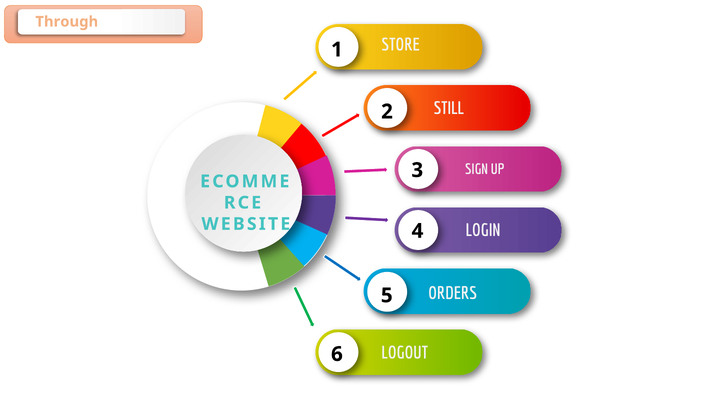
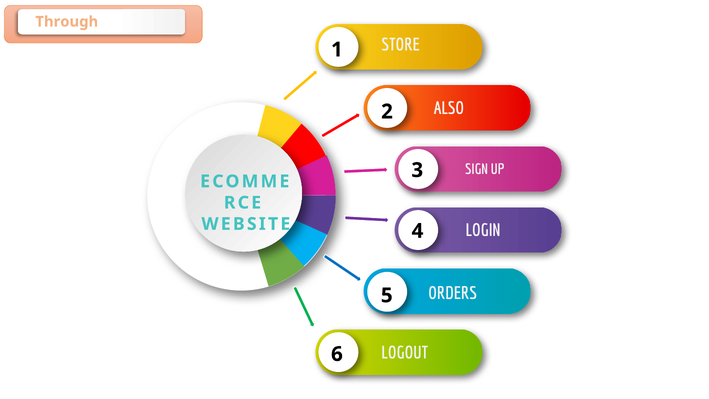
STILL: STILL -> ALSO (449, 108)
